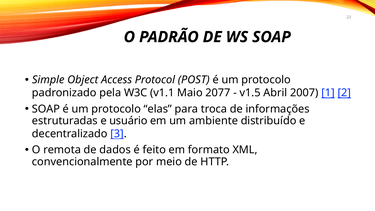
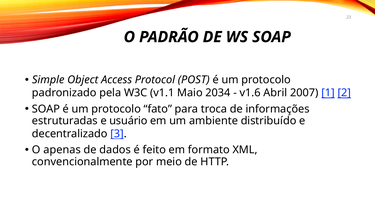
2077: 2077 -> 2034 (218, 93)
v1.5: v1.5 -> v1.6 (250, 93)
elas: elas -> fato (158, 109)
remota: remota -> apenas (62, 150)
